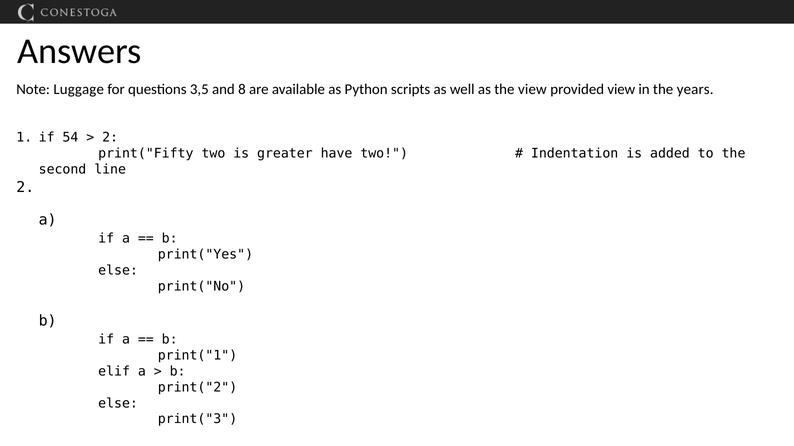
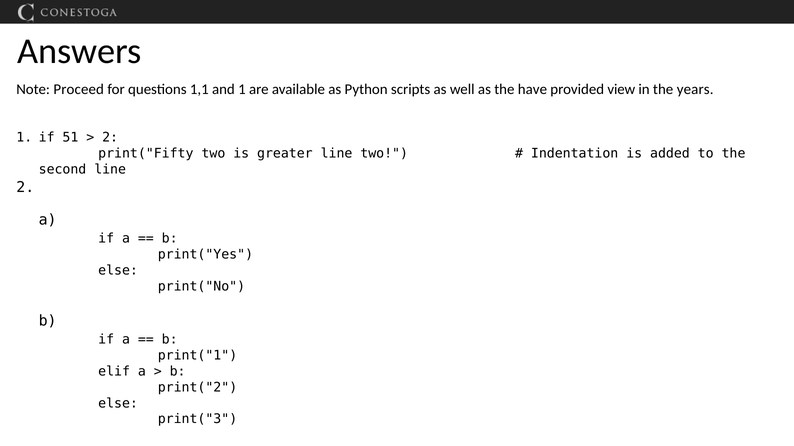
Luggage: Luggage -> Proceed (79, 89)
3,5: 3,5 -> 1,1 (199, 89)
and 8: 8 -> 1 (242, 89)
the view: view -> have (532, 89)
54: 54 -> 51 (70, 138)
greater have: have -> line (337, 154)
